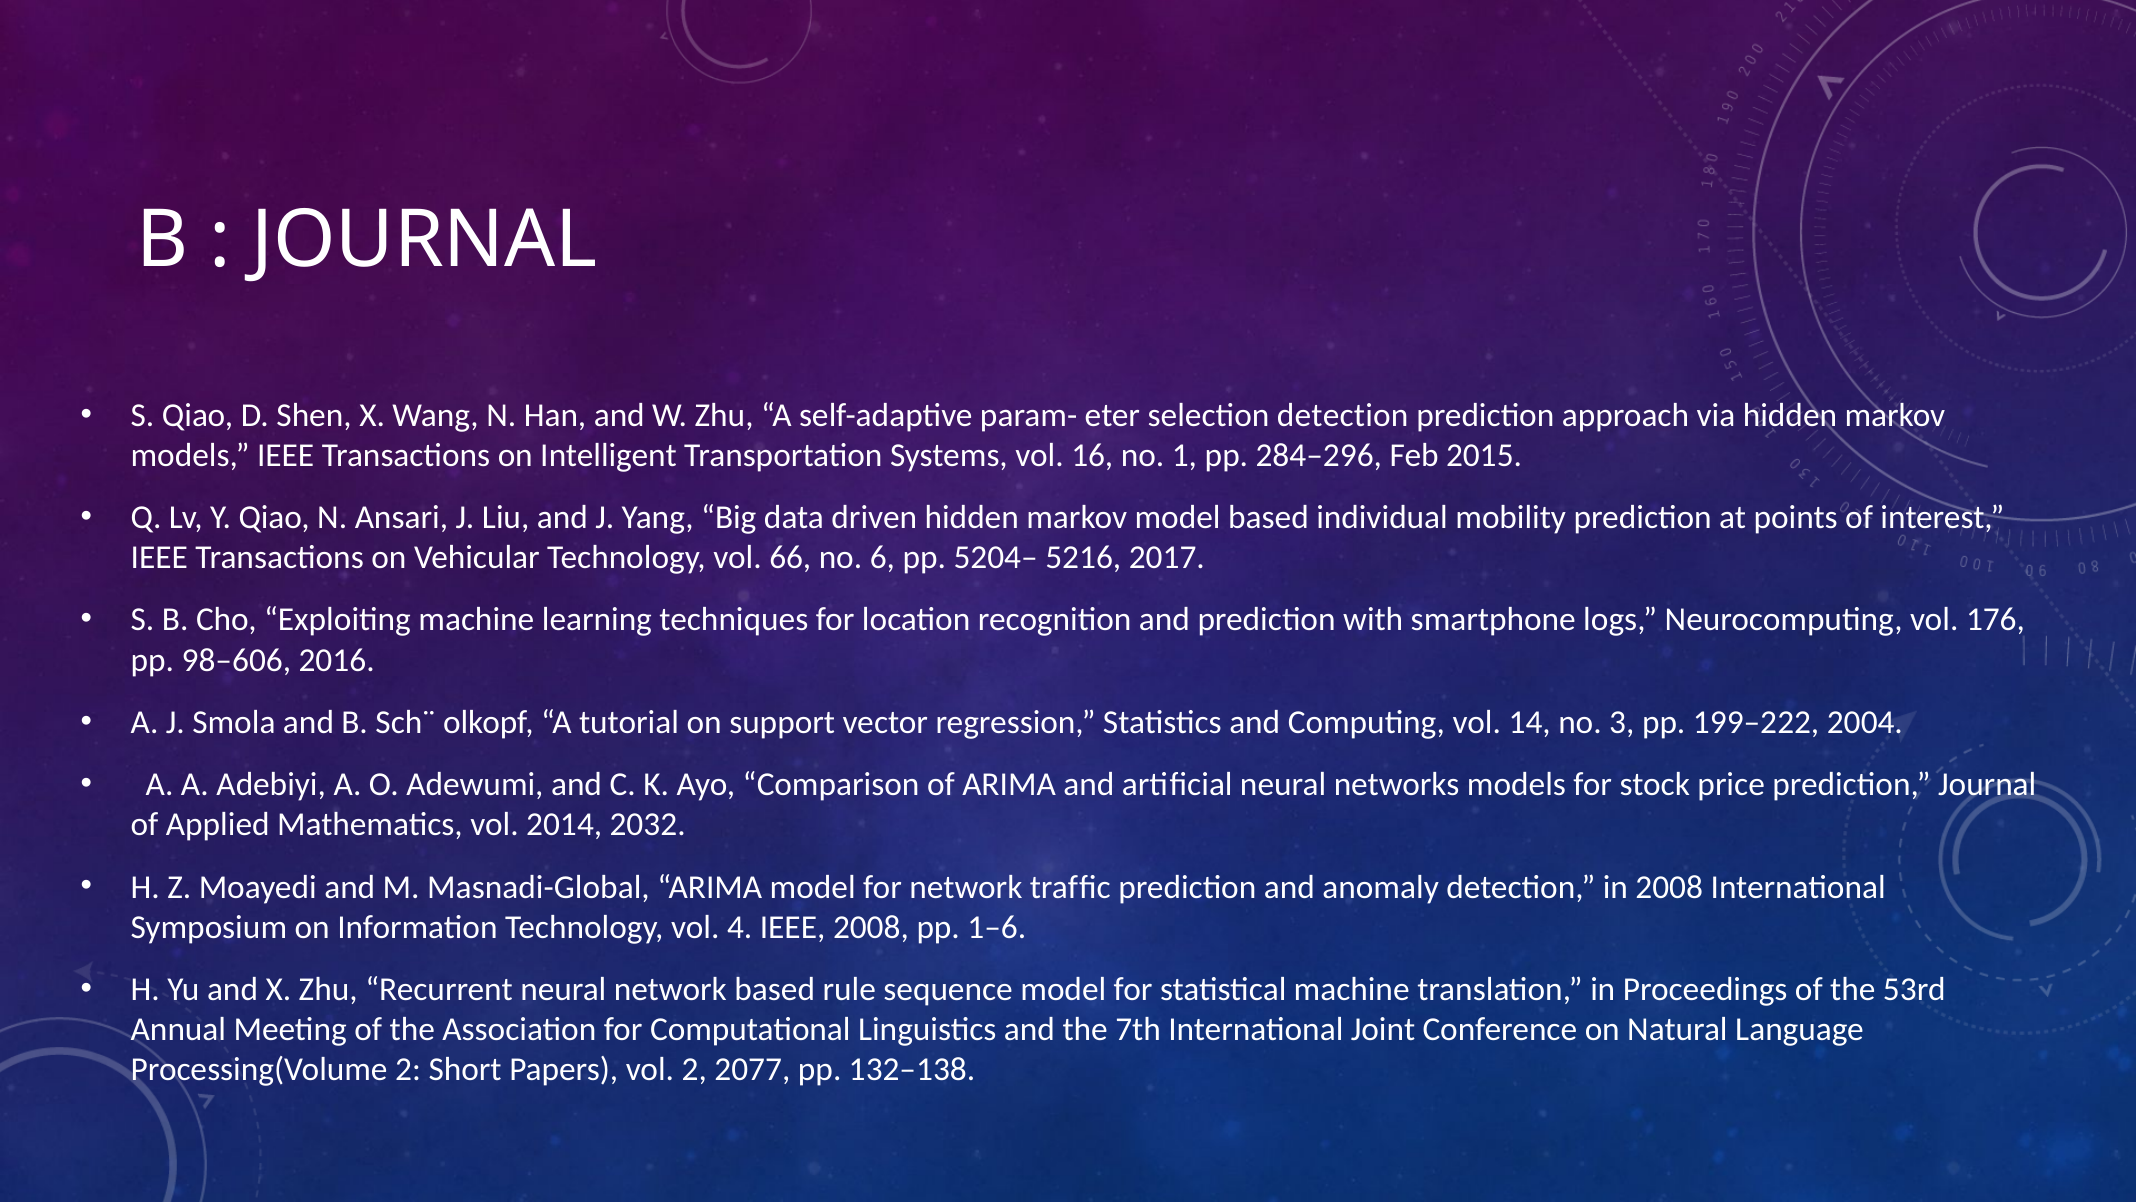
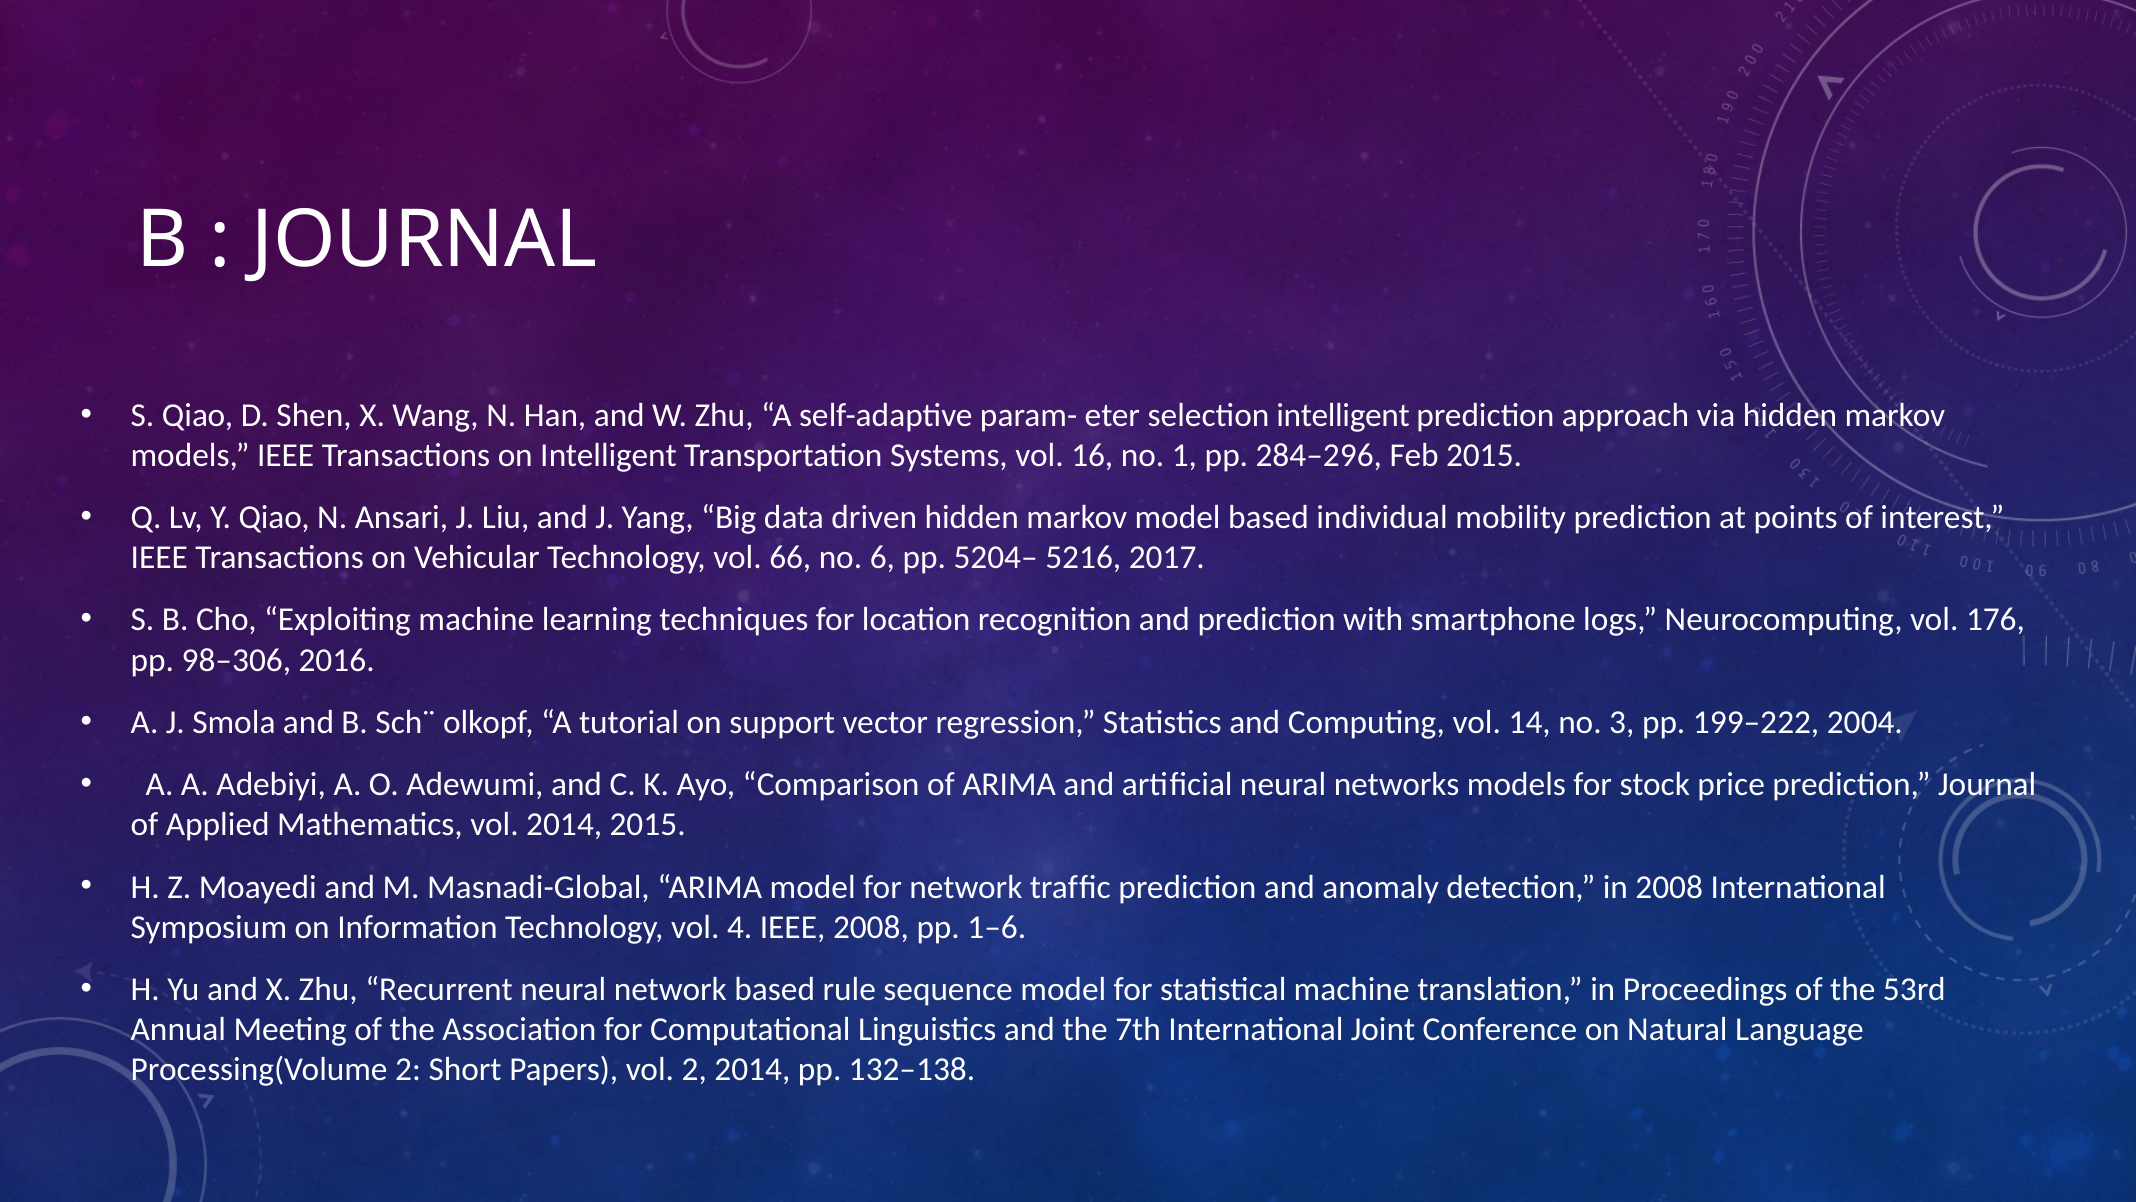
selection detection: detection -> intelligent (1343, 415)
98–606: 98–606 -> 98–306 (236, 660)
2014 2032: 2032 -> 2015 (648, 824)
2 2077: 2077 -> 2014 (752, 1069)
